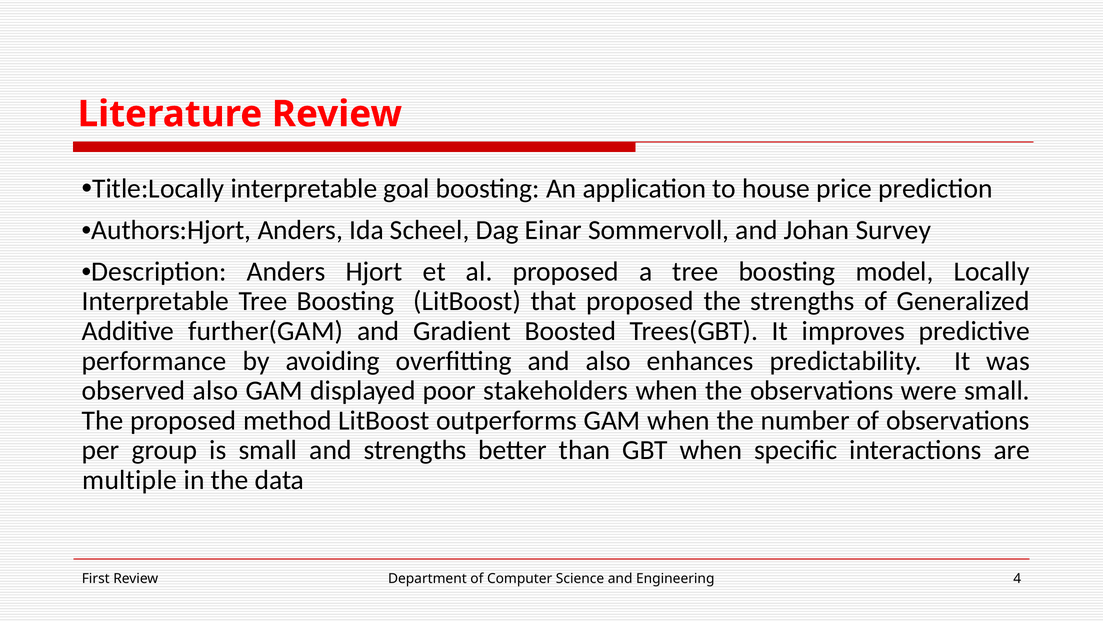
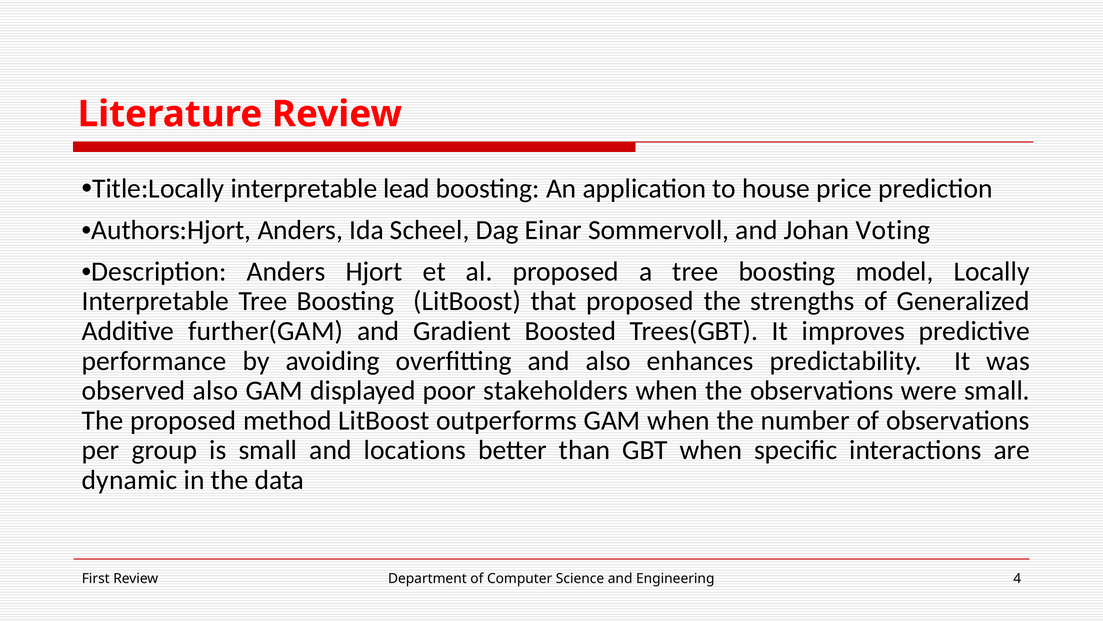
goal: goal -> lead (407, 188)
Survey: Survey -> Voting (893, 230)
and strengths: strengths -> locations (415, 450)
multiple: multiple -> dynamic (130, 480)
